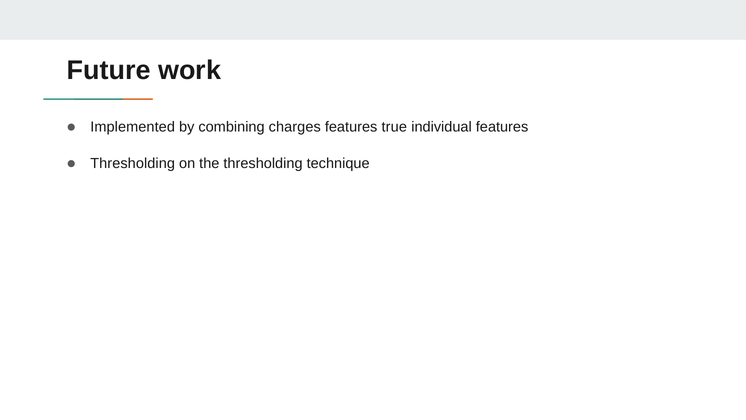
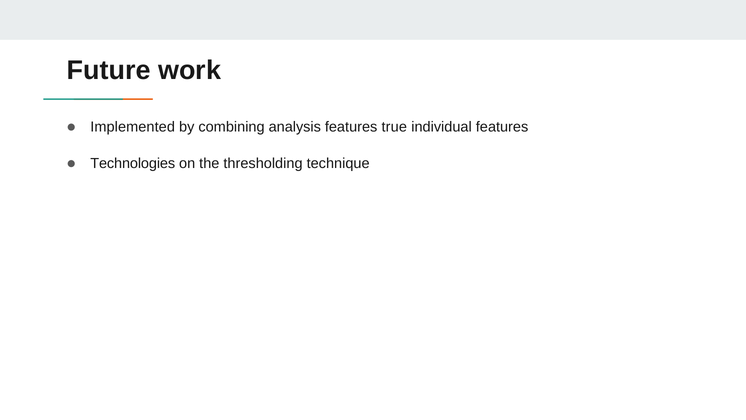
charges: charges -> analysis (295, 127)
Thresholding: Thresholding -> Technologies (133, 163)
